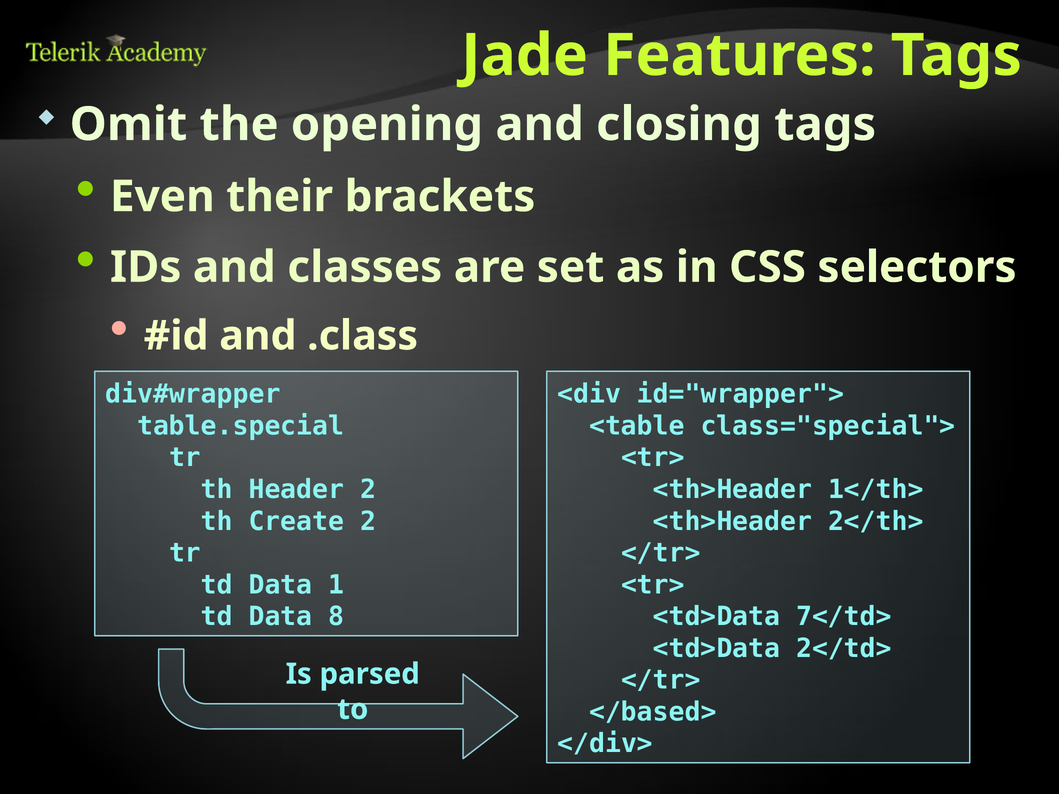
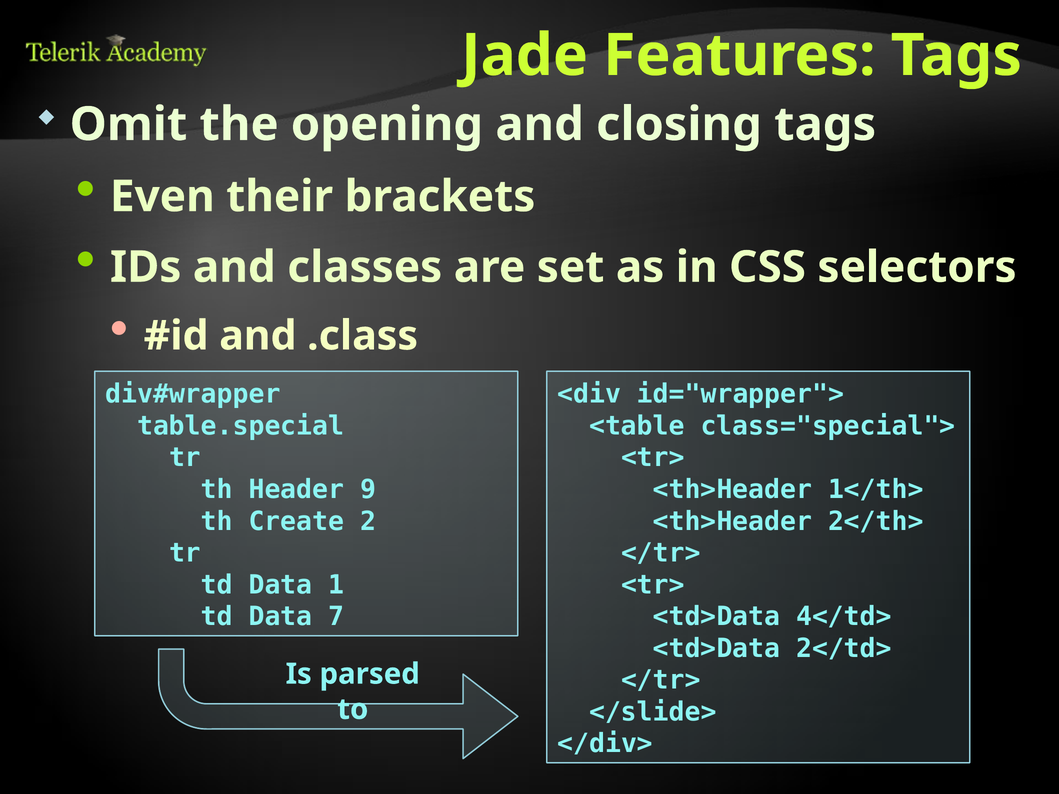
Header 2: 2 -> 9 (368, 490)
8: 8 -> 7 (336, 617)
7</td>: 7</td> -> 4</td> (844, 617)
</based>: </based> -> </slide> (653, 712)
